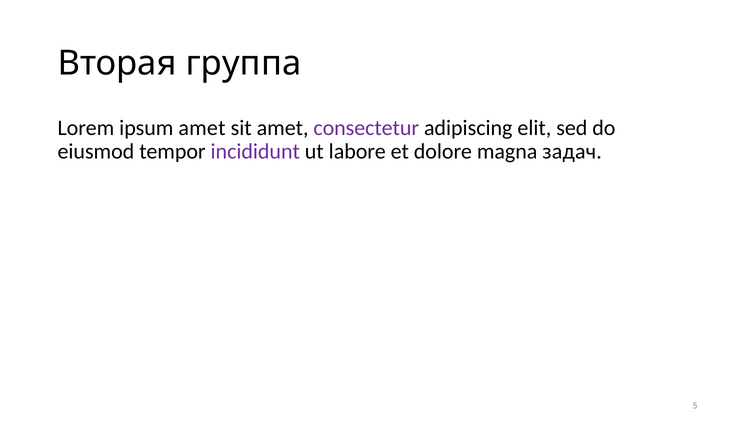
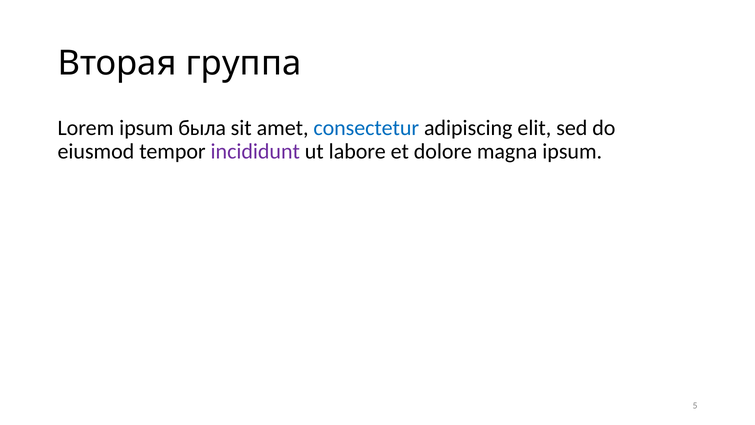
ipsum amet: amet -> была (202, 128)
consectetur colour: purple -> blue (366, 128)
magna задач: задач -> ipsum (572, 151)
